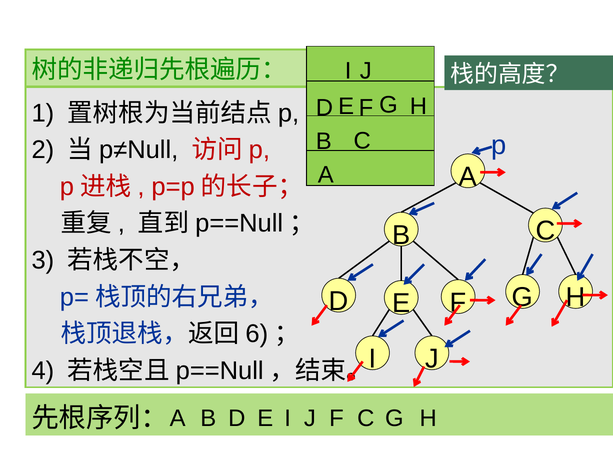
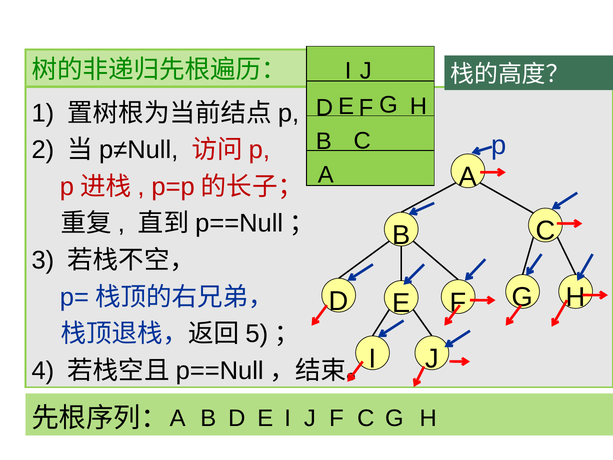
6: 6 -> 5 (257, 334)
